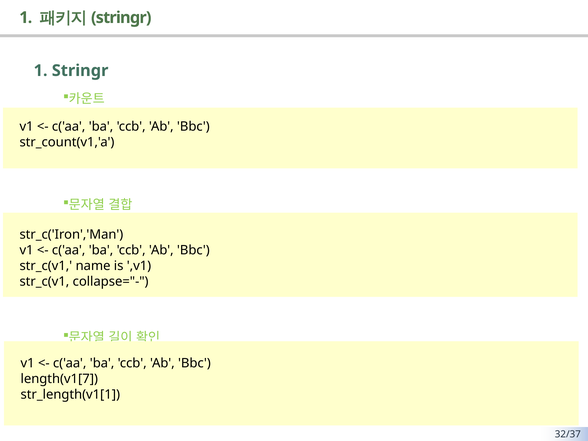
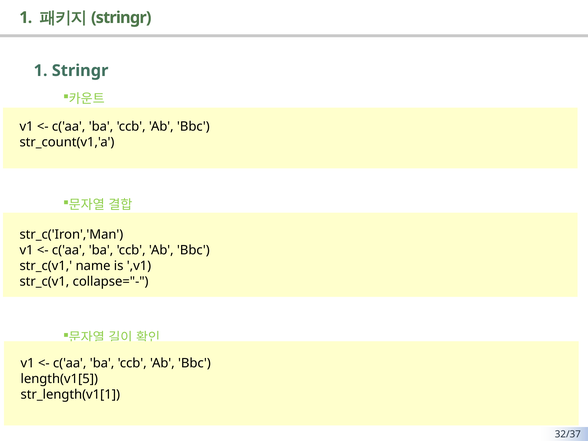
length(v1[7: length(v1[7 -> length(v1[5 (59, 379)
